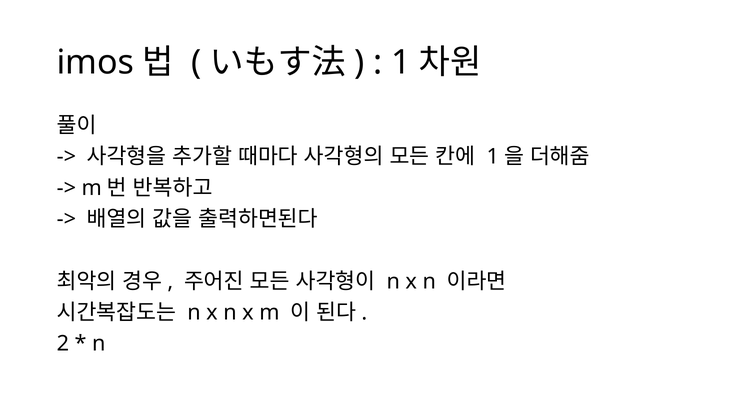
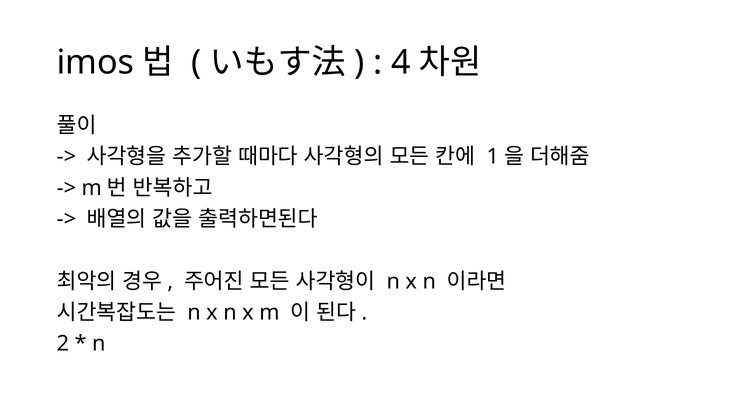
1: 1 -> 4 (401, 62)
